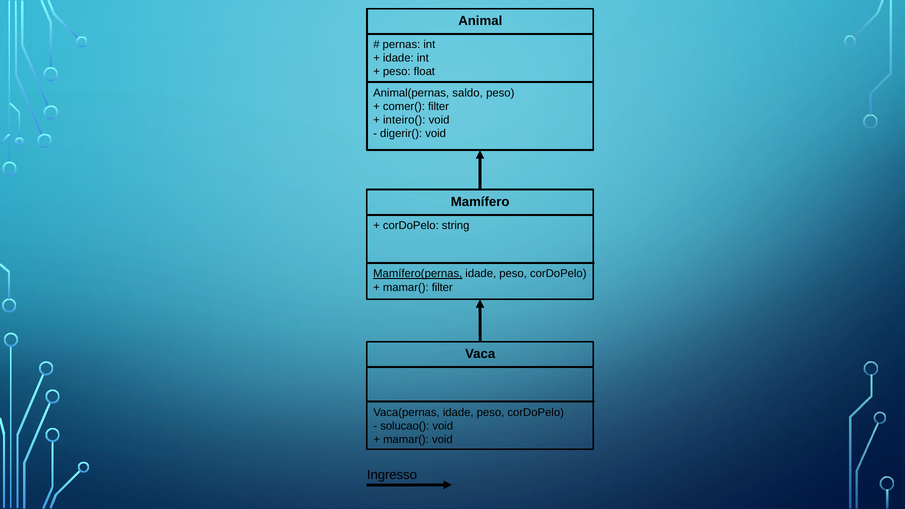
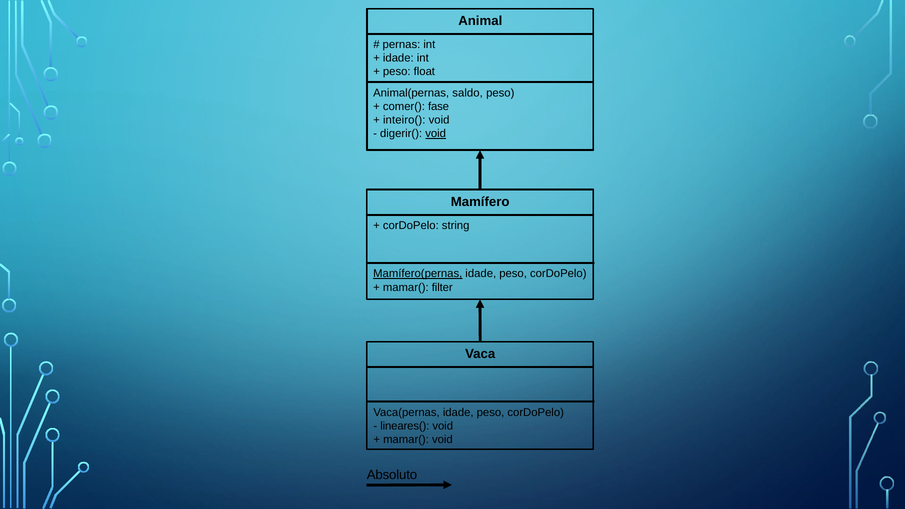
comer( filter: filter -> fase (439, 106)
void underline: none -> present (436, 134)
solucao(: solucao( -> lineares( (405, 426)
Ingresso: Ingresso -> Absoluto (392, 475)
